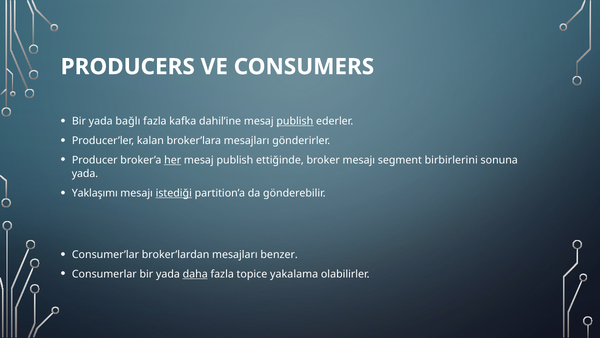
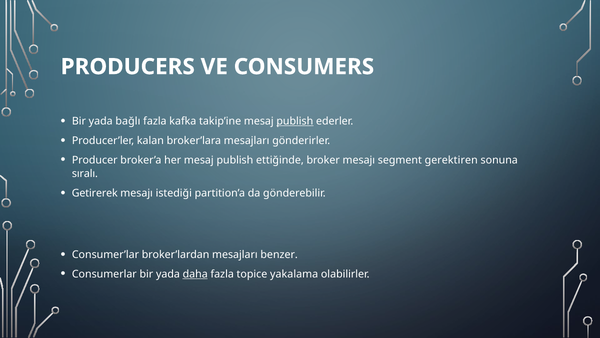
dahil’ine: dahil’ine -> takip’ine (220, 121)
her underline: present -> none (173, 160)
birbirlerini: birbirlerini -> gerektiren (451, 160)
yada: yada -> sıralı (85, 174)
Yaklaşımı: Yaklaşımı -> Getirerek (95, 193)
istediği underline: present -> none (174, 193)
